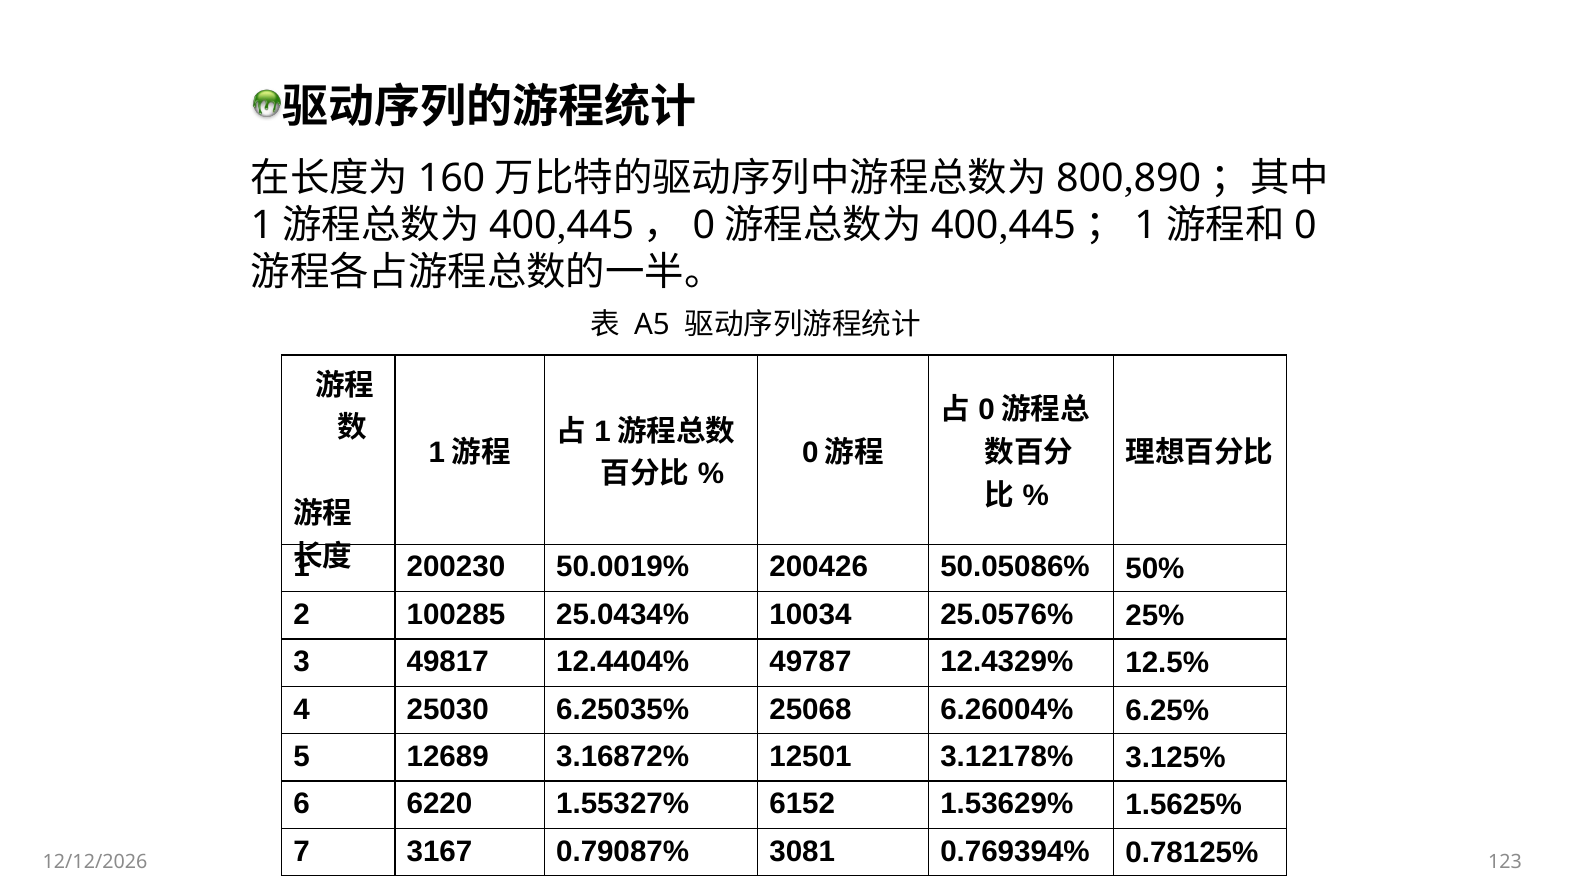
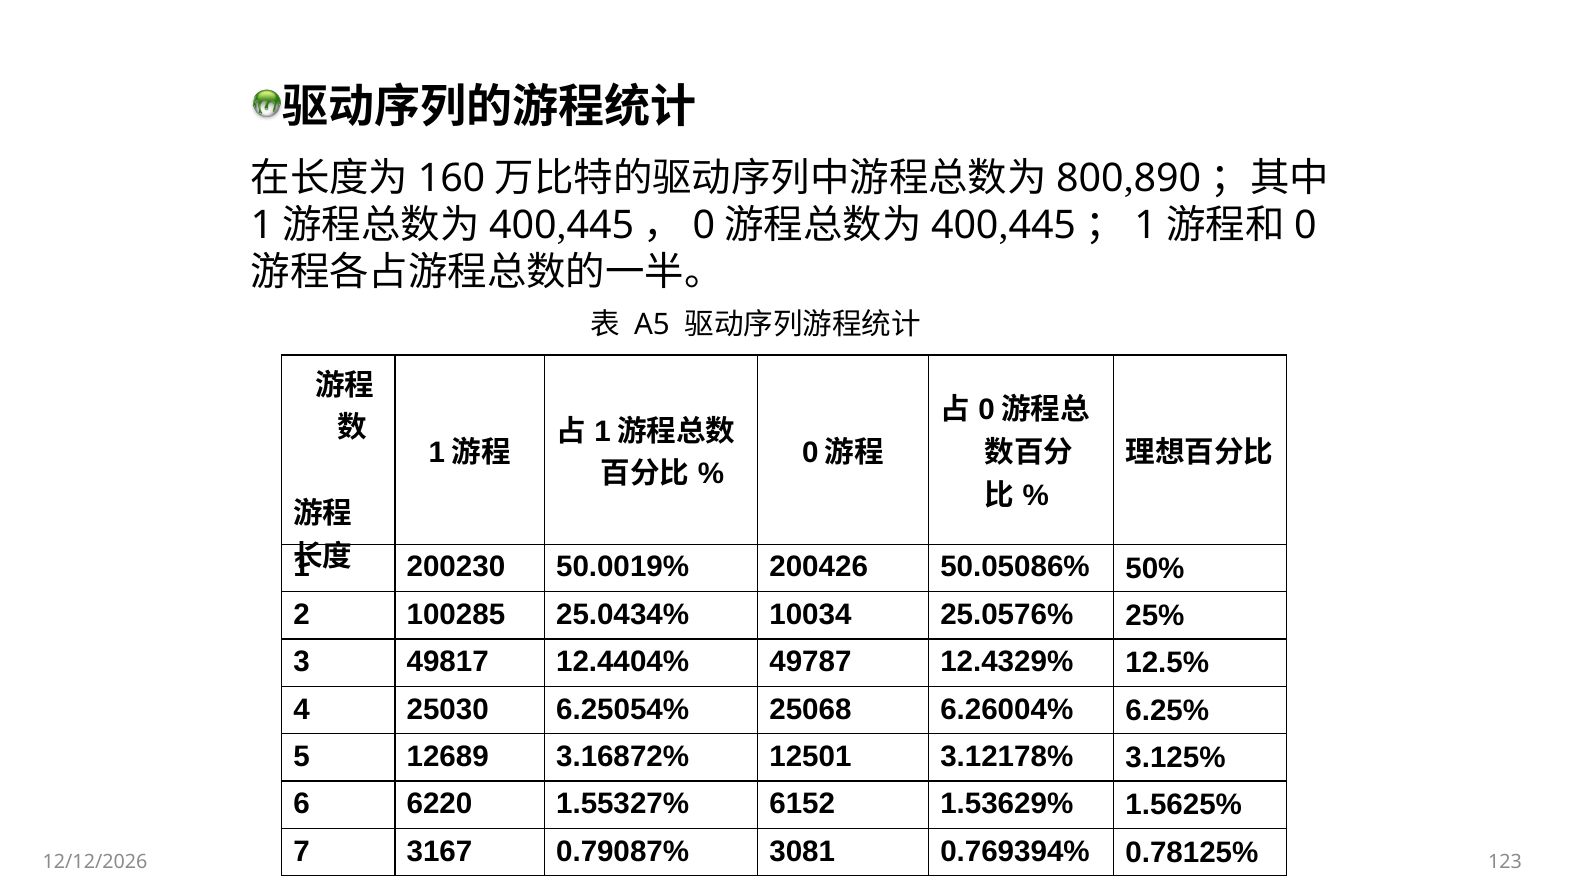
6.25035%: 6.25035% -> 6.25054% (623, 709)
